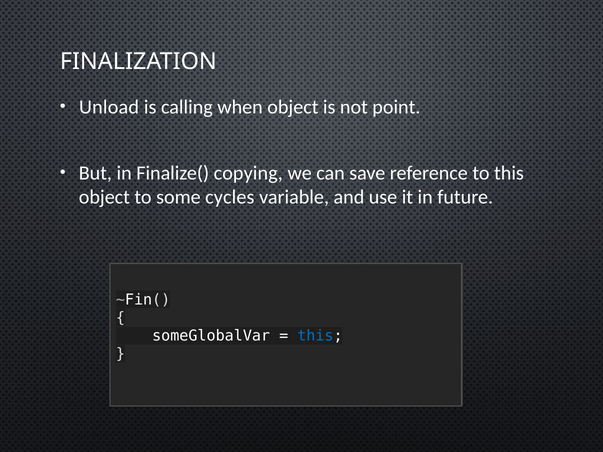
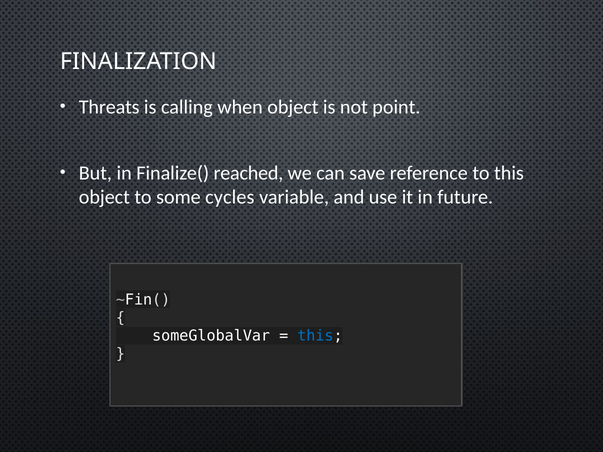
Unload: Unload -> Threats (109, 107)
copying: copying -> reached (248, 173)
